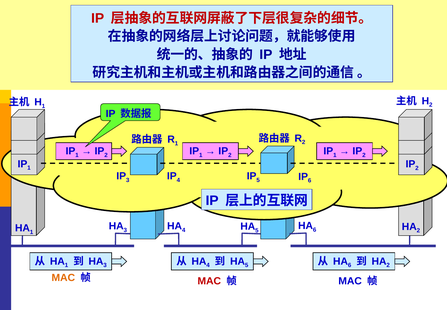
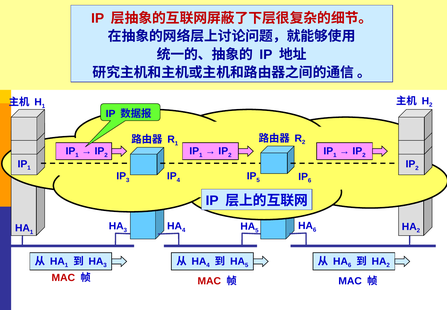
MAC colour: orange -> red (63, 277)
